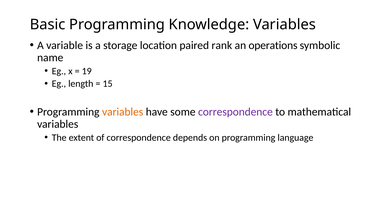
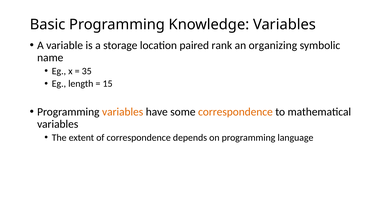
operations: operations -> organizing (273, 45)
19: 19 -> 35 (87, 71)
correspondence colour: purple -> orange (235, 112)
